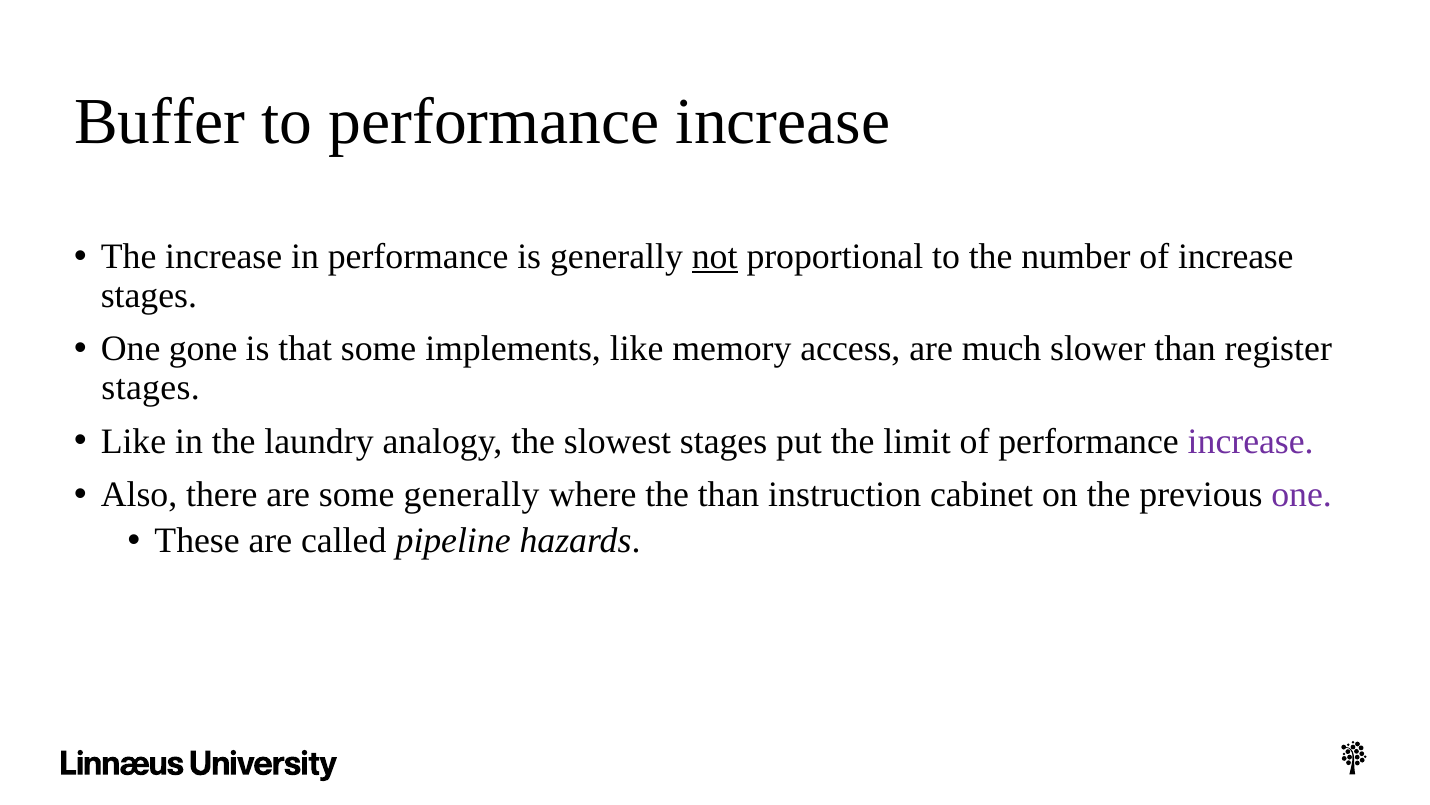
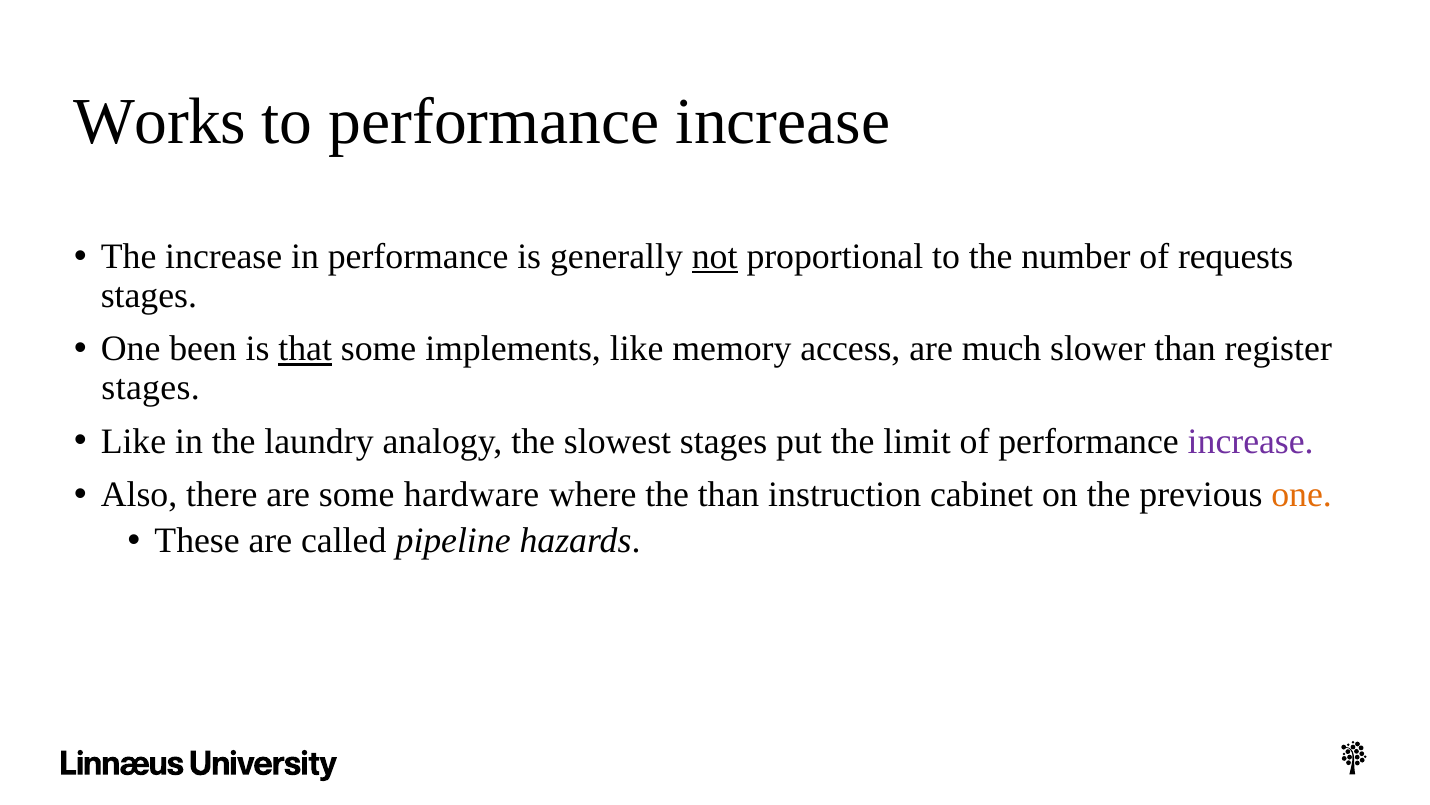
Buffer: Buffer -> Works (160, 122)
of increase: increase -> requests (1236, 257)
gone: gone -> been (203, 349)
that underline: none -> present (305, 349)
some generally: generally -> hardware (472, 494)
one colour: purple -> orange (1302, 494)
